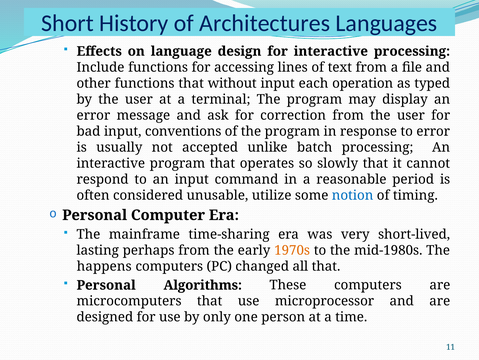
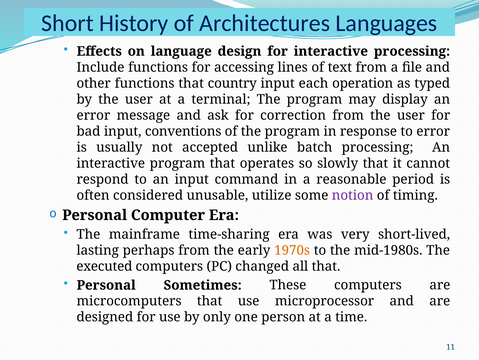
without: without -> country (232, 83)
notion colour: blue -> purple (353, 195)
happens: happens -> executed (104, 266)
Algorithms: Algorithms -> Sometimes (203, 285)
